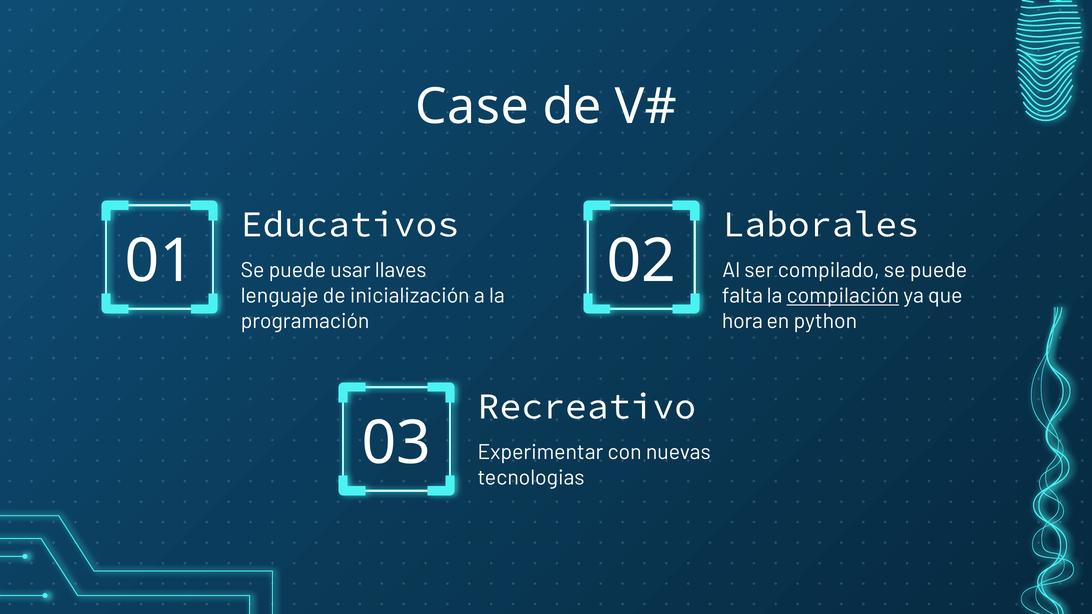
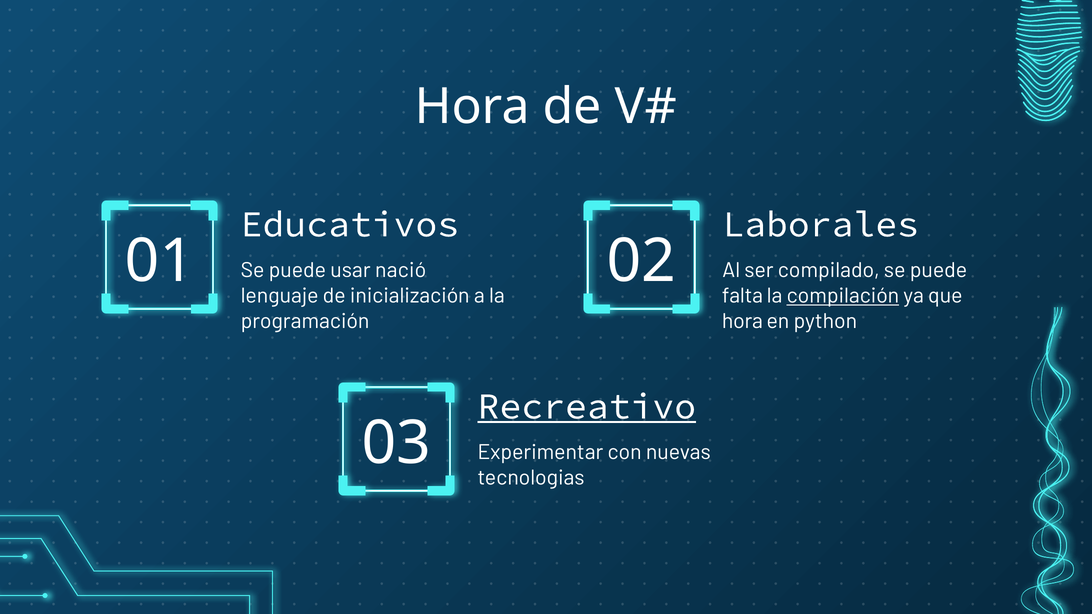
Case: Case -> Hora (472, 107)
llaves: llaves -> nació (401, 271)
Recreativo underline: none -> present (587, 407)
